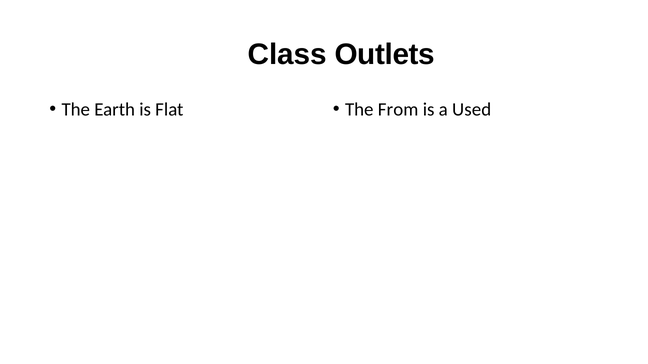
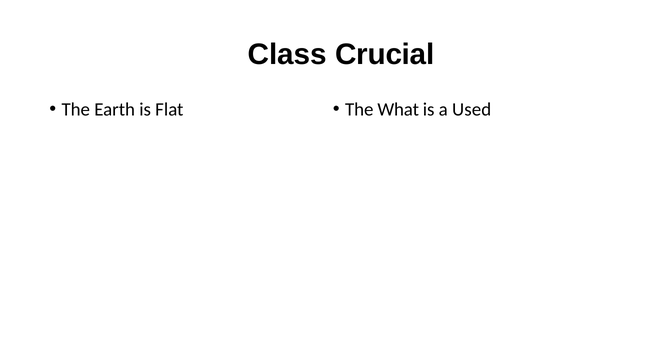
Outlets: Outlets -> Crucial (385, 54)
From: From -> What (398, 110)
